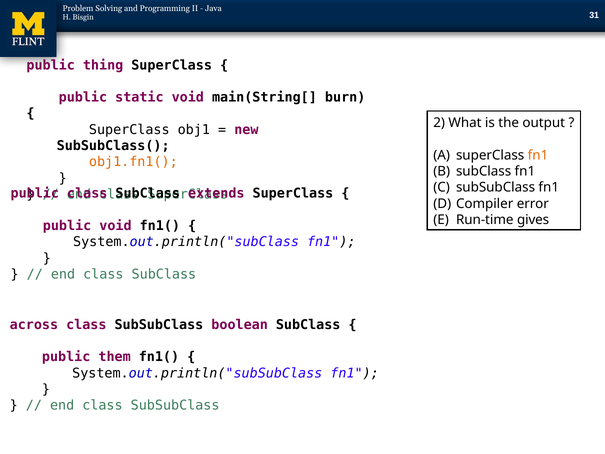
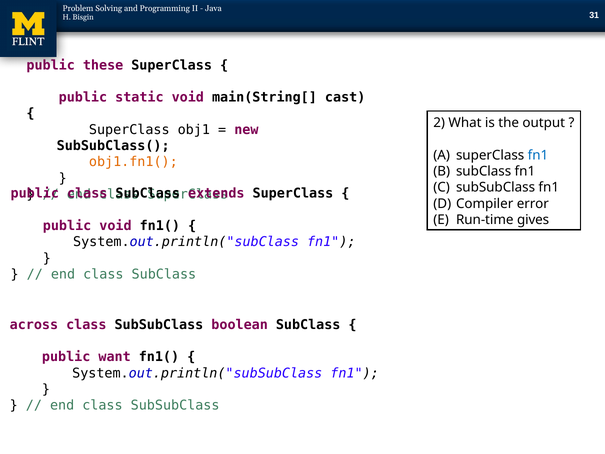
thing: thing -> these (103, 65)
burn: burn -> cast (345, 97)
fn1 colour: orange -> blue (538, 155)
them: them -> want (115, 357)
